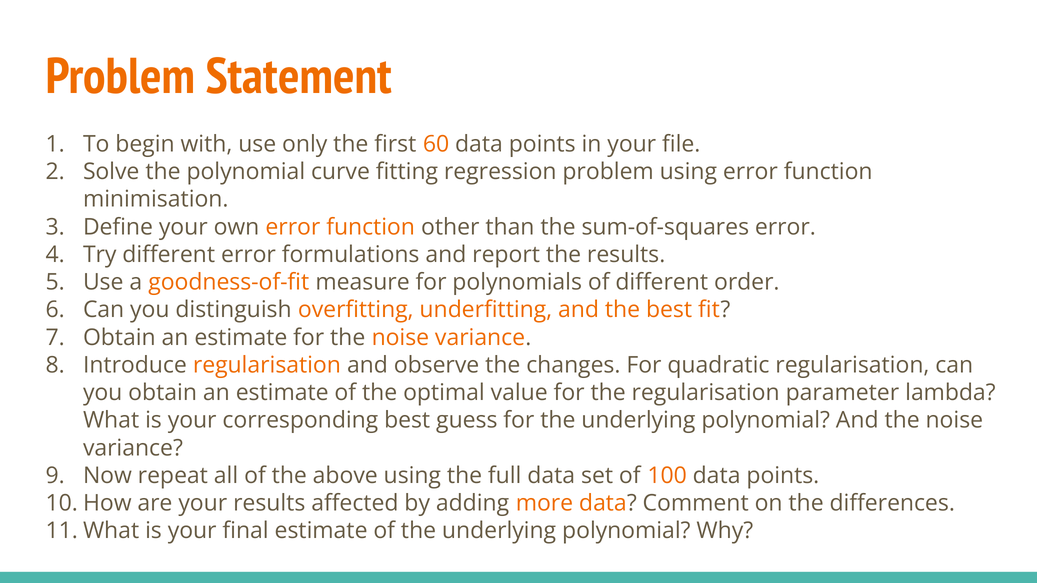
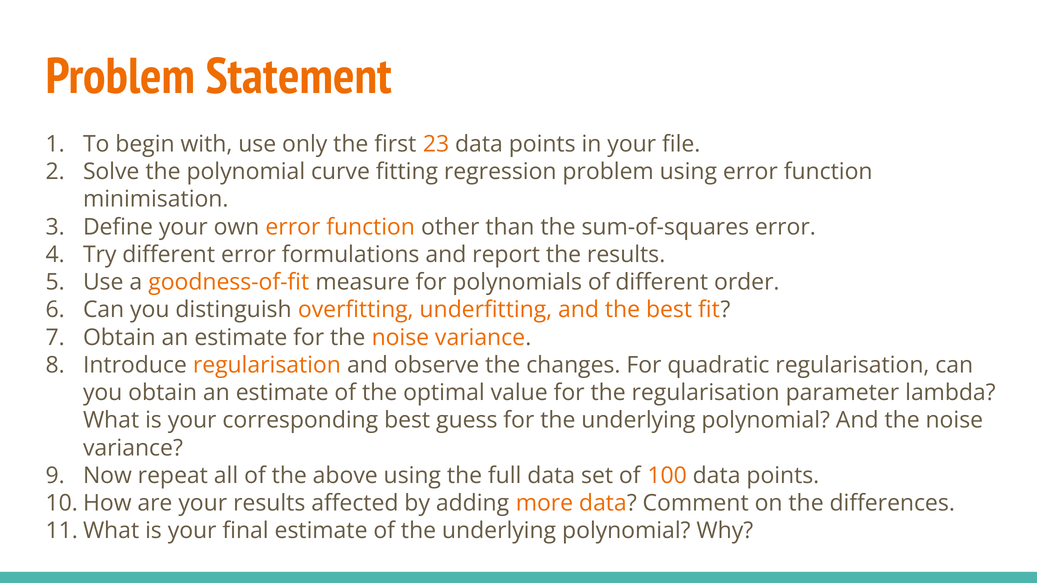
60: 60 -> 23 (436, 144)
